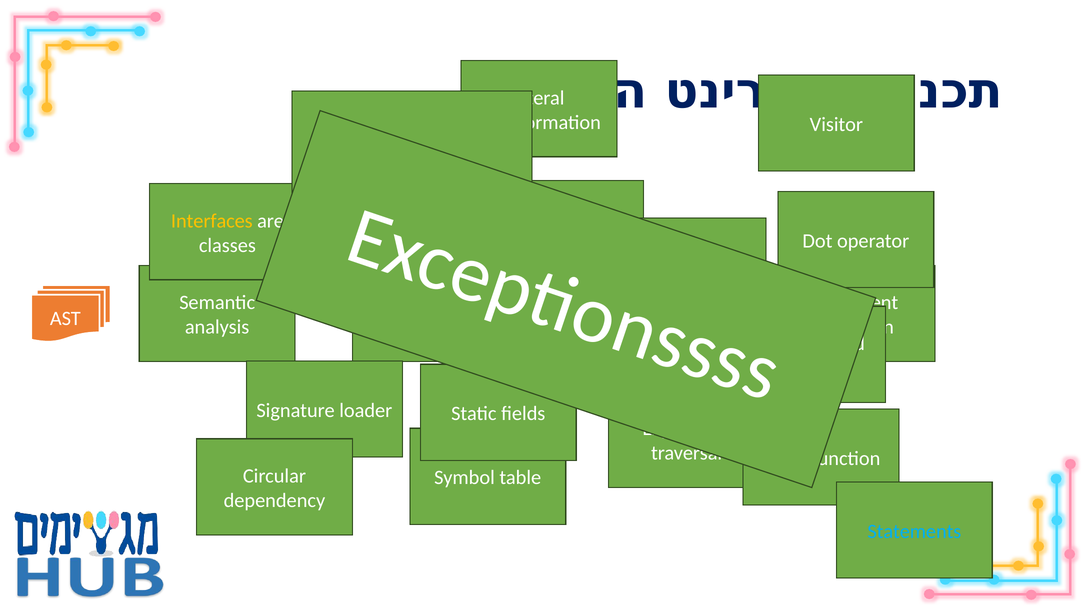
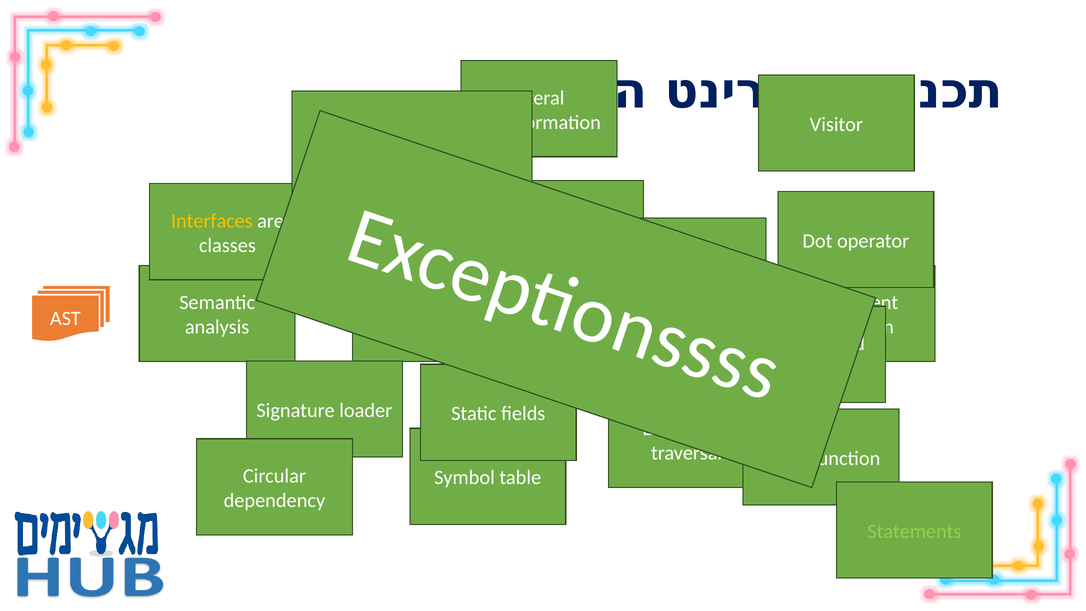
Statements colour: light blue -> light green (914, 531)
